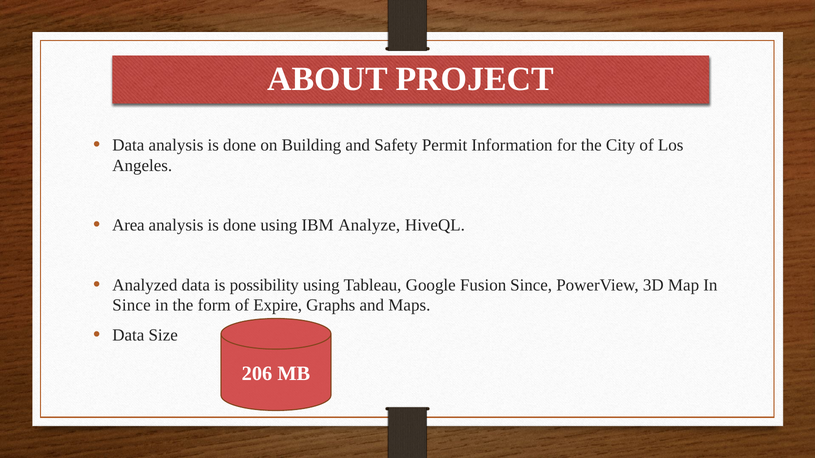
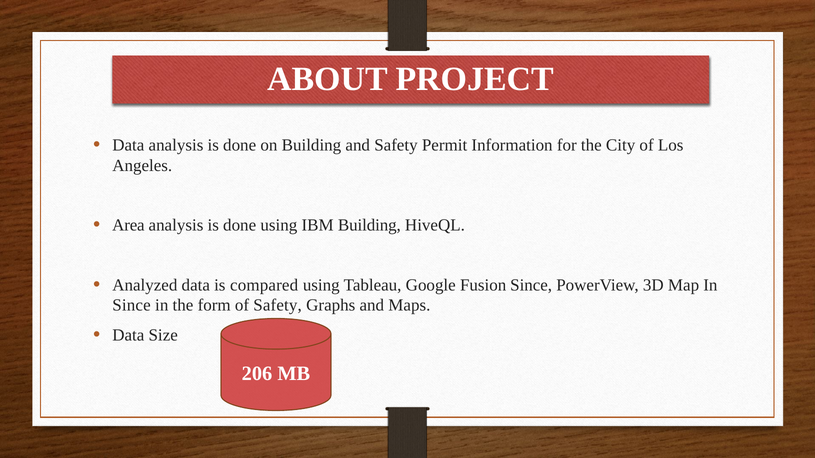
IBM Analyze: Analyze -> Building (369, 225)
possibility: possibility -> compared (264, 285)
of Expire: Expire -> Safety (278, 306)
